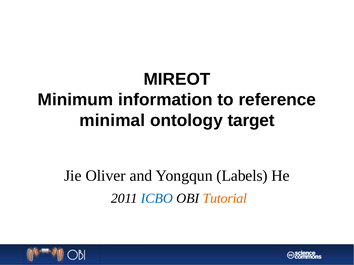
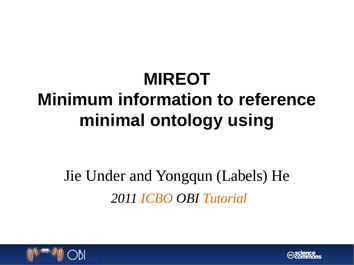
target: target -> using (251, 121)
Oliver: Oliver -> Under (106, 176)
ICBO colour: blue -> orange (157, 199)
